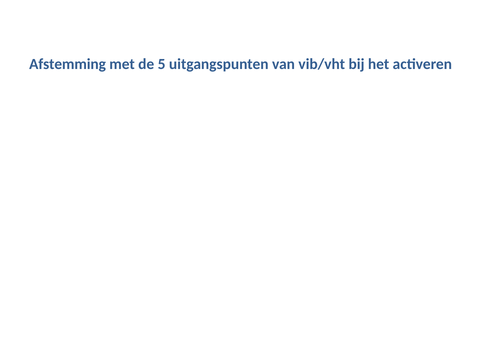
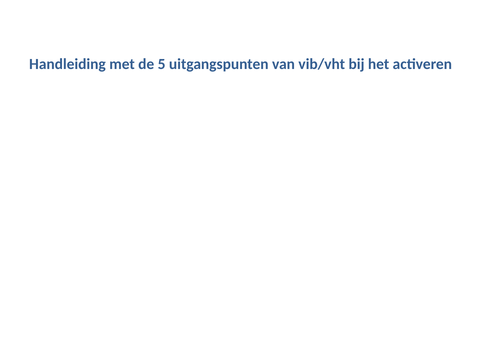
Afstemming: Afstemming -> Handleiding (67, 64)
